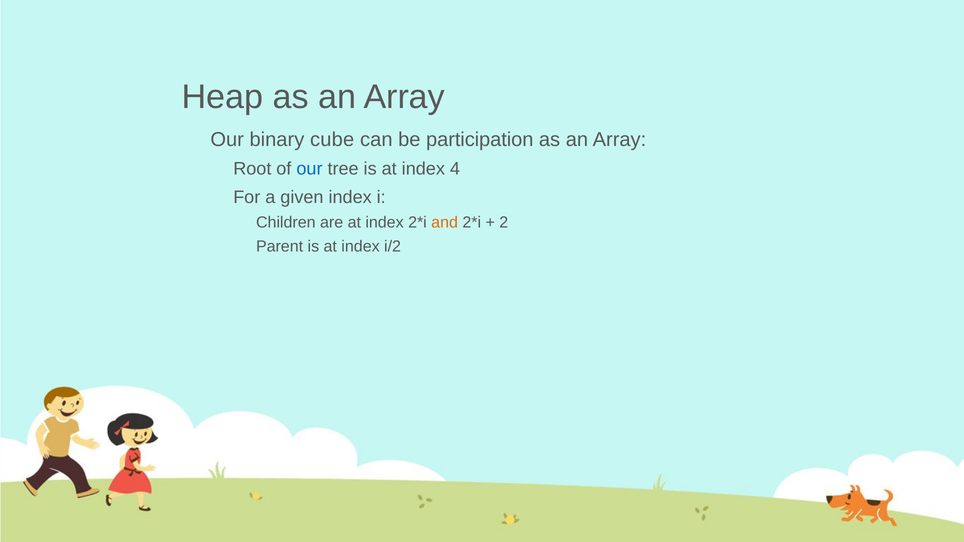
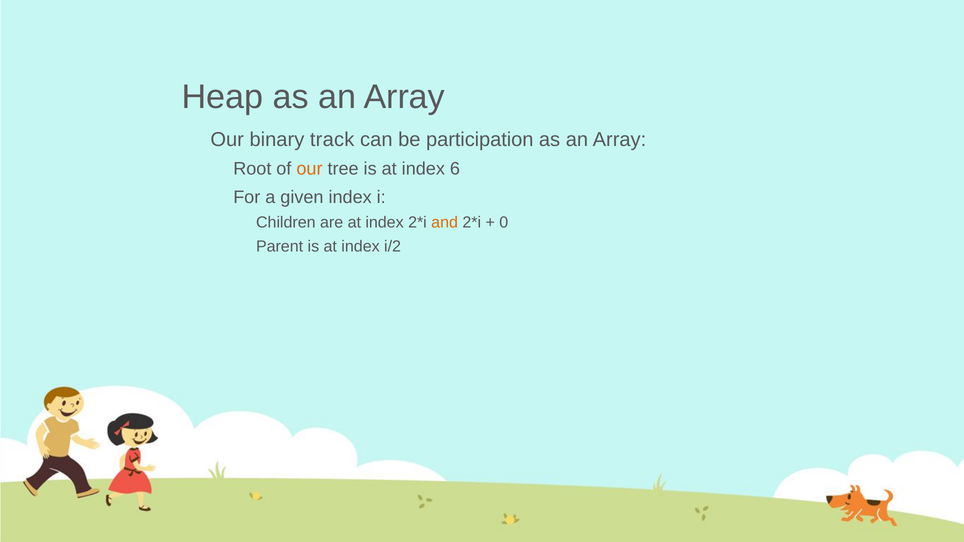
cube: cube -> track (332, 140)
our colour: blue -> orange (310, 169)
4: 4 -> 6 (455, 169)
2: 2 -> 0 (504, 222)
